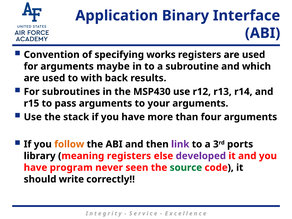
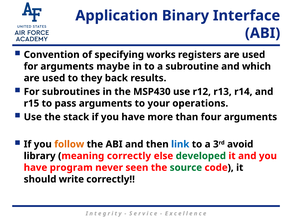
with: with -> they (91, 78)
your arguments: arguments -> operations (200, 103)
link colour: purple -> blue (180, 144)
ports: ports -> avoid (240, 144)
meaning registers: registers -> correctly (129, 156)
developed colour: purple -> green (201, 156)
